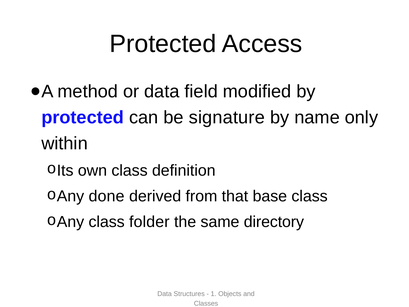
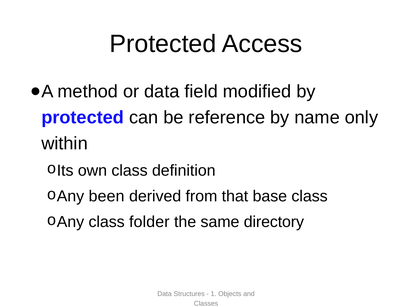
signature: signature -> reference (227, 117)
done: done -> been (107, 196)
